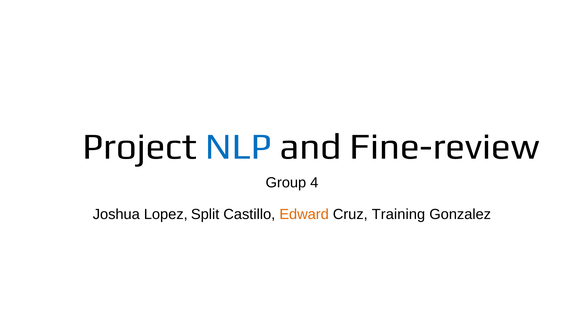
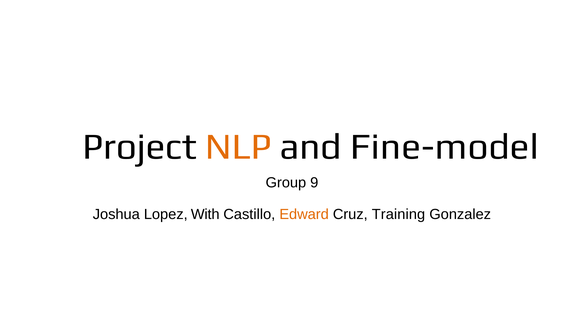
NLP colour: blue -> orange (238, 147)
Fine-review: Fine-review -> Fine-model (444, 147)
4: 4 -> 9 (314, 183)
Split: Split -> With (205, 214)
